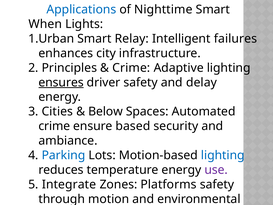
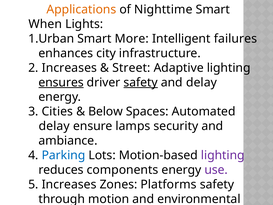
Applications colour: blue -> orange (81, 9)
Relay: Relay -> More (132, 39)
2 Principles: Principles -> Increases (69, 68)
Crime: Crime -> Street (131, 68)
safety underline: none -> present (141, 82)
crime: crime -> delay (54, 126)
based: based -> lamps (133, 126)
lighting colour: blue -> purple (223, 155)
temperature: temperature -> components (123, 170)
5 Integrate: Integrate -> Increases (69, 184)
